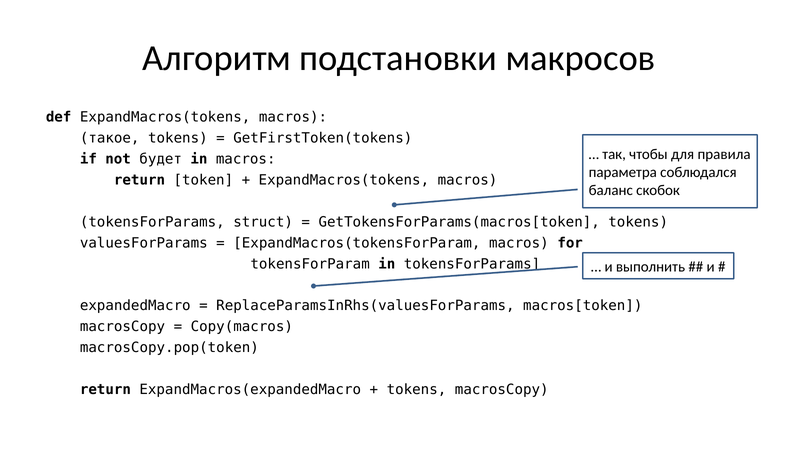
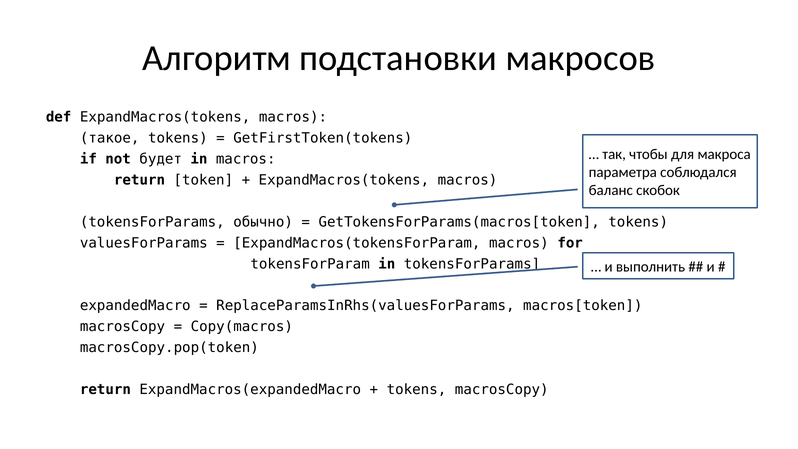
правила: правила -> макроса (724, 154)
struct: struct -> обычно (263, 222)
